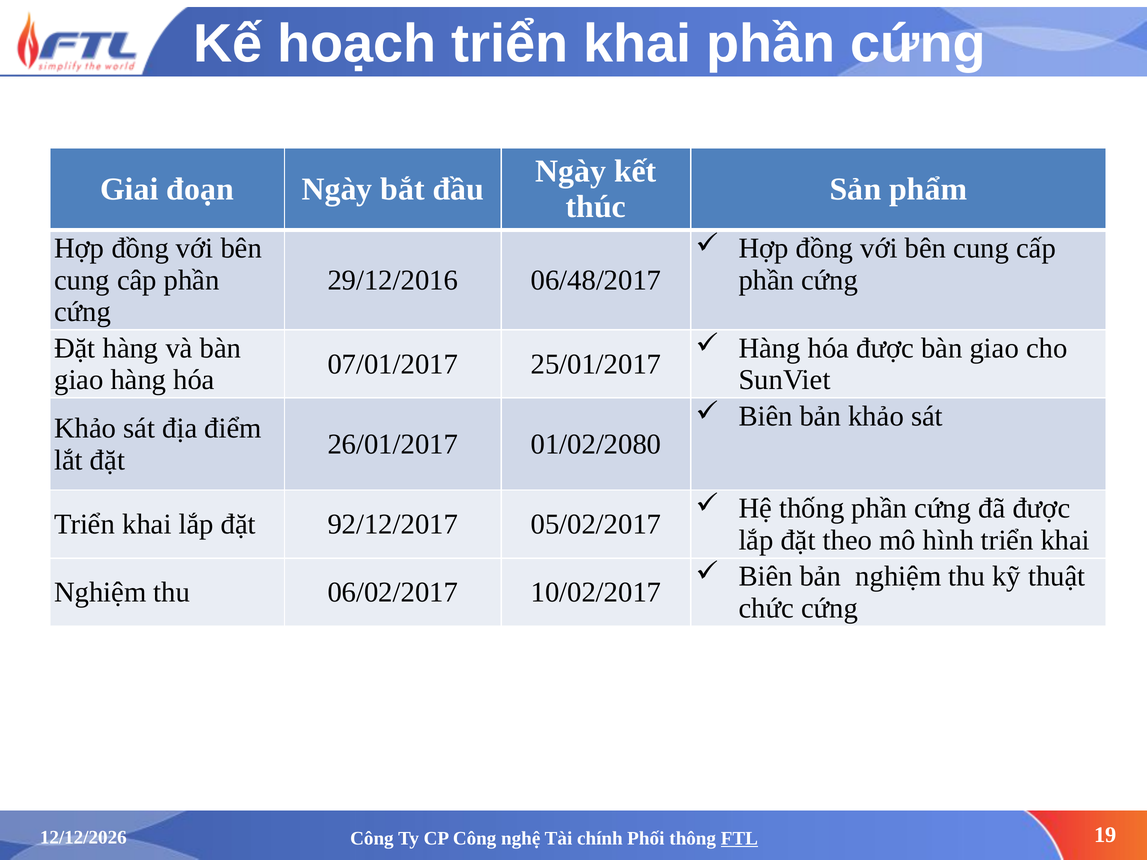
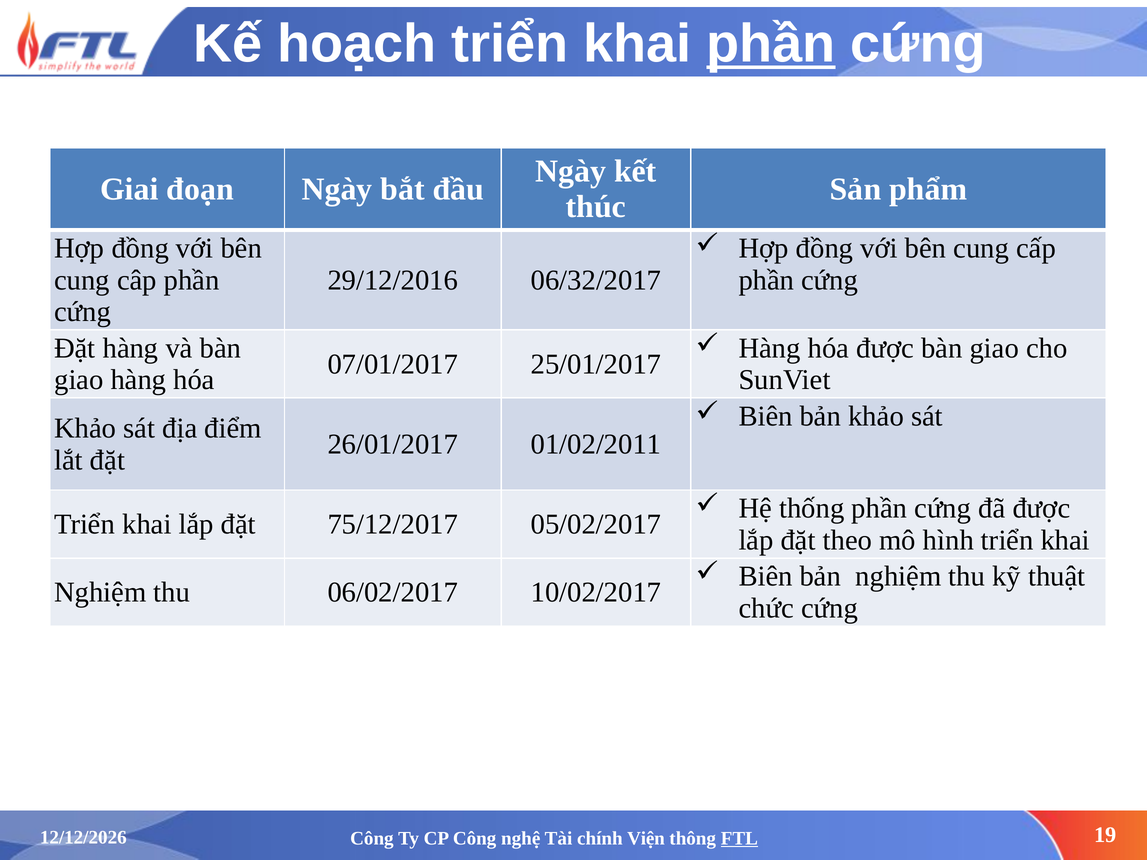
phần underline: none -> present (771, 44)
06/48/2017: 06/48/2017 -> 06/32/2017 (596, 280)
01/02/2080: 01/02/2080 -> 01/02/2011 (596, 444)
92/12/2017: 92/12/2017 -> 75/12/2017 (393, 524)
Phối: Phối -> Viện (646, 839)
